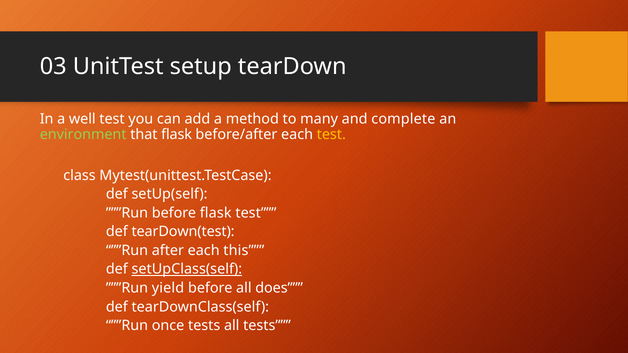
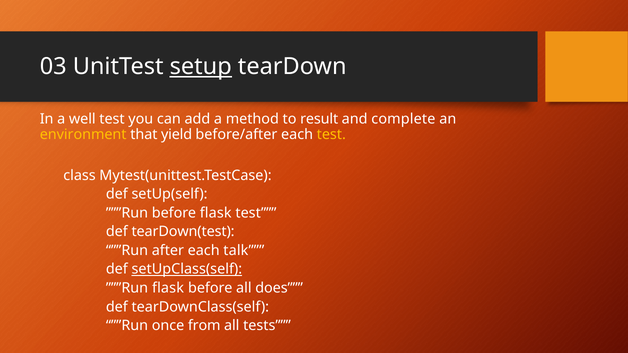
setup underline: none -> present (201, 66)
many: many -> result (319, 119)
environment colour: light green -> yellow (83, 135)
that flask: flask -> yield (177, 135)
this: this -> talk (244, 251)
”””Run yield: yield -> flask (168, 288)
once tests: tests -> from (204, 326)
